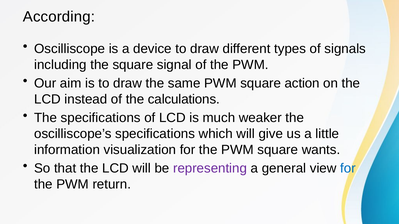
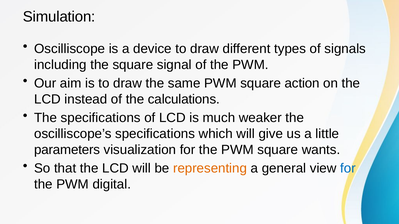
According: According -> Simulation (59, 17)
information: information -> parameters (67, 150)
representing colour: purple -> orange (210, 169)
return: return -> digital (112, 185)
